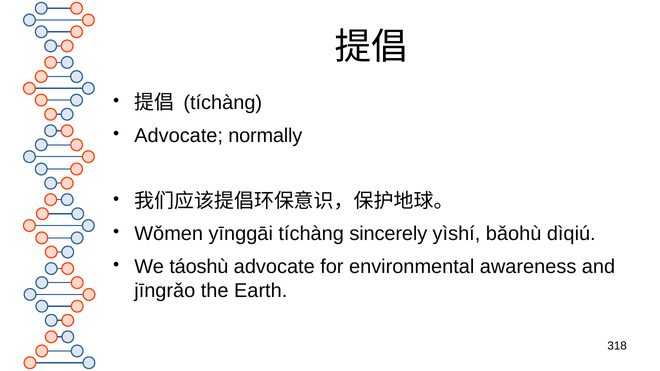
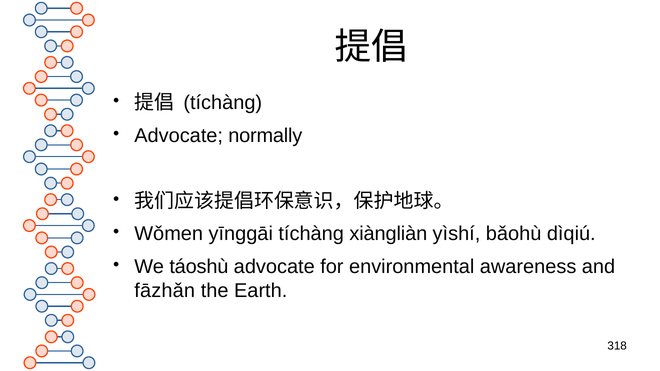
sincerely: sincerely -> xiàngliàn (388, 234)
jīngrǎo: jīngrǎo -> fāzhǎn (165, 291)
